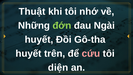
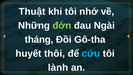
huyết: huyết -> tháng (39, 39)
trên: trên -> thôi (55, 53)
cứu colour: pink -> light blue (91, 53)
diện: diện -> lành (58, 67)
